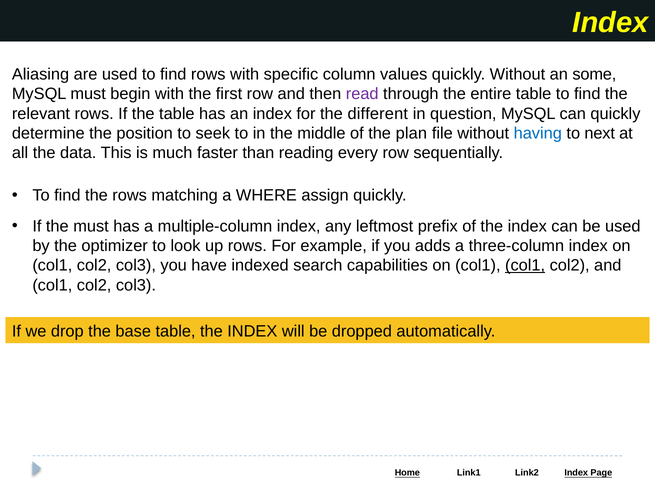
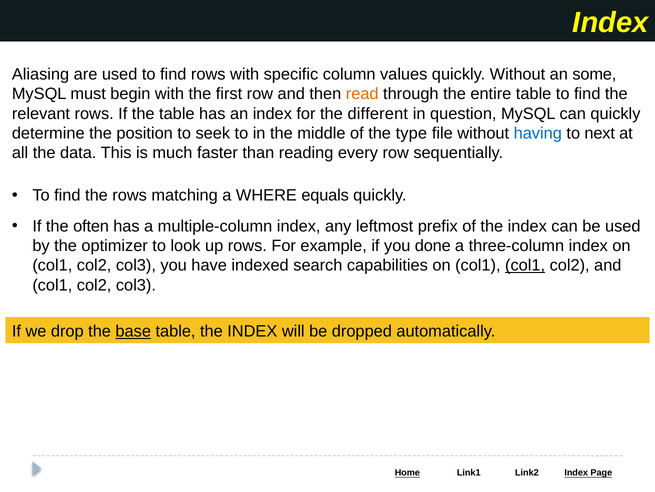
read colour: purple -> orange (362, 94)
plan: plan -> type (411, 133)
assign: assign -> equals (325, 195)
the must: must -> often (91, 226)
adds: adds -> done (433, 245)
base underline: none -> present (133, 331)
